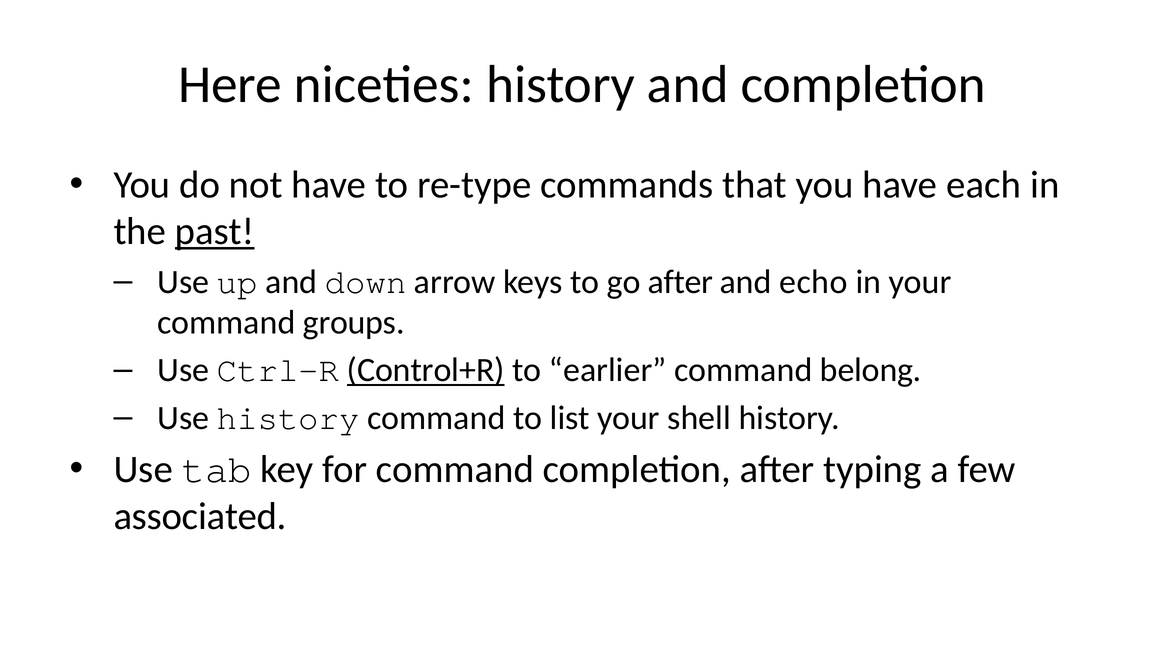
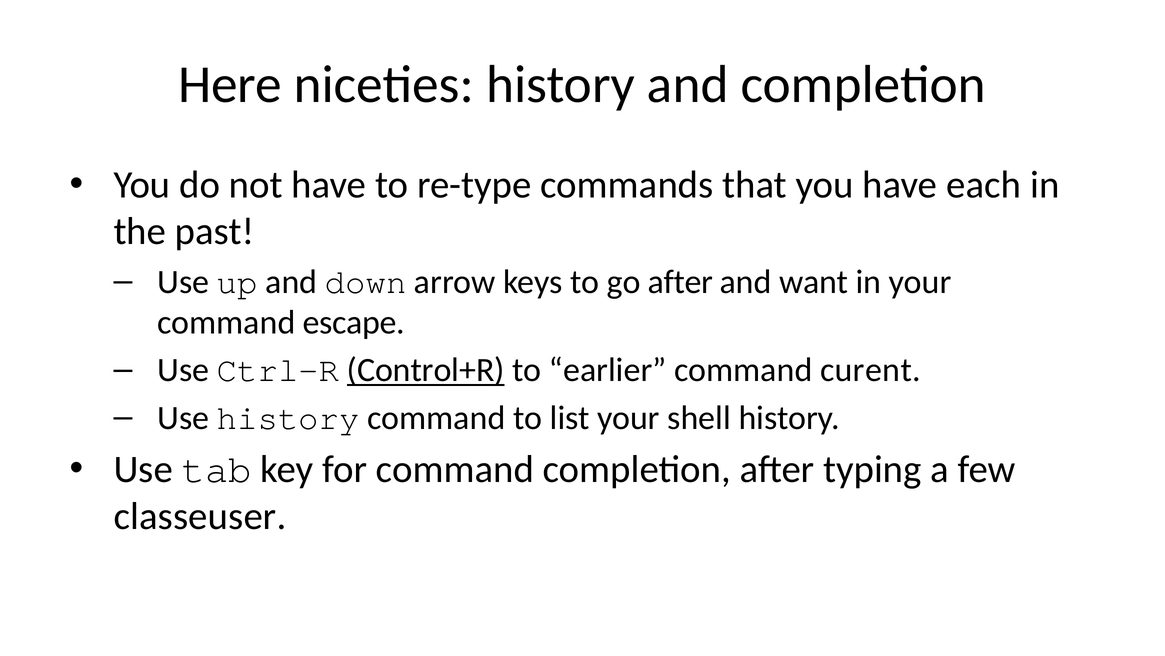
past underline: present -> none (215, 231)
echo: echo -> want (814, 282)
groups: groups -> escape (354, 322)
belong: belong -> curent (870, 370)
associated: associated -> classeuser (200, 516)
